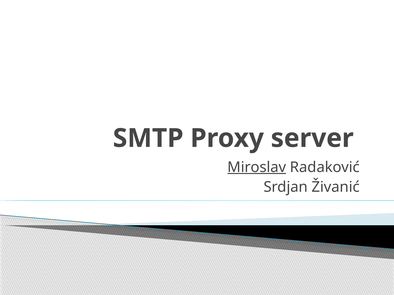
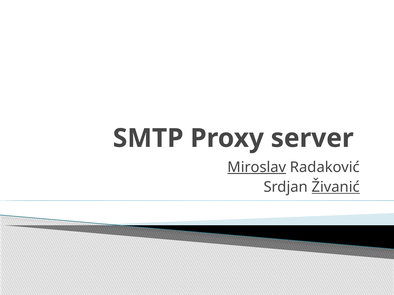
Živanić underline: none -> present (336, 187)
